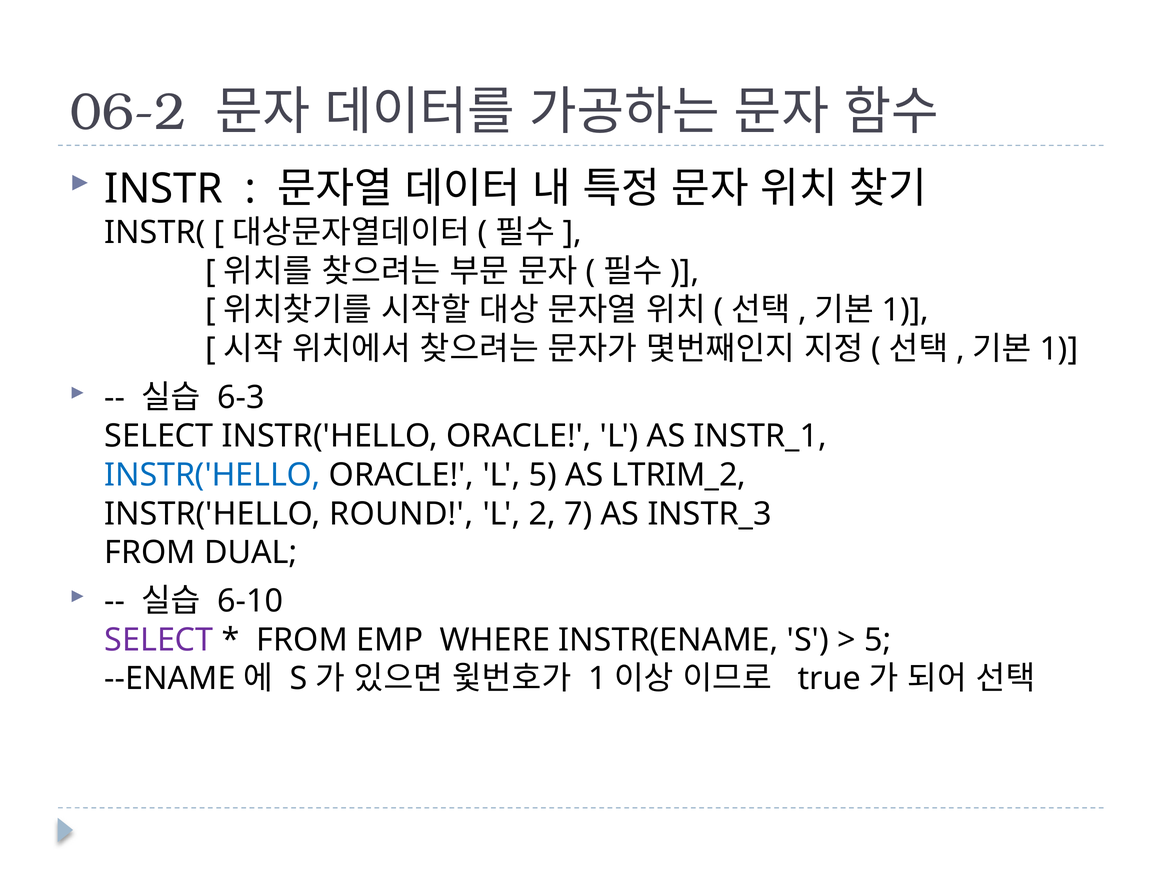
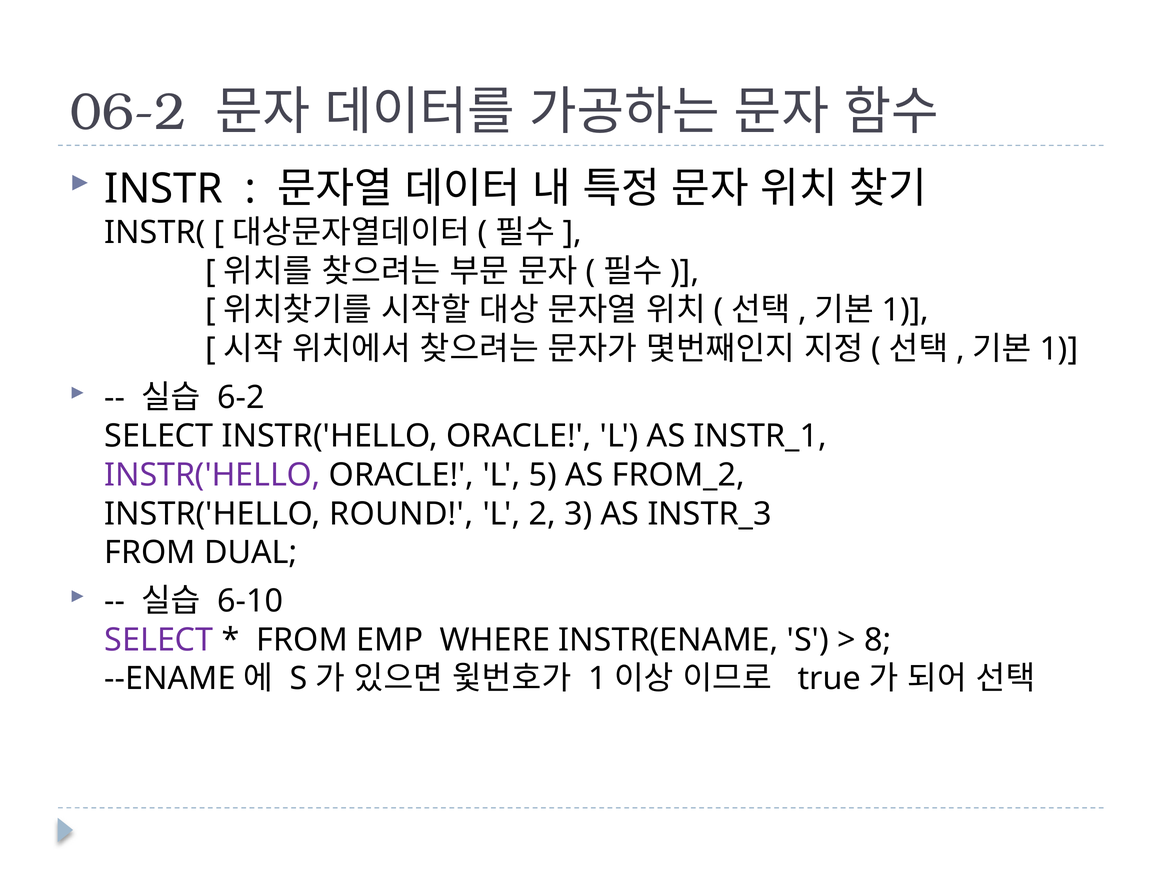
6-3: 6-3 -> 6-2 (241, 397)
INSTR('HELLO colour: blue -> purple (212, 475)
LTRIM_2: LTRIM_2 -> FROM_2 (678, 475)
7: 7 -> 3 (578, 514)
5: 5 -> 8 (878, 640)
